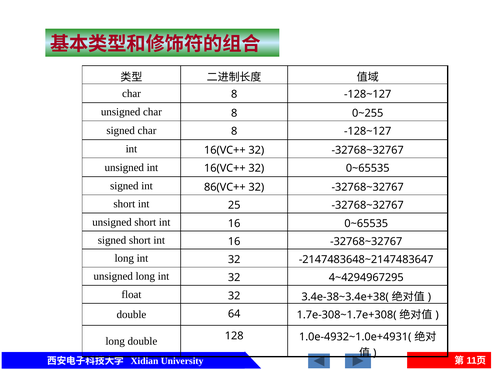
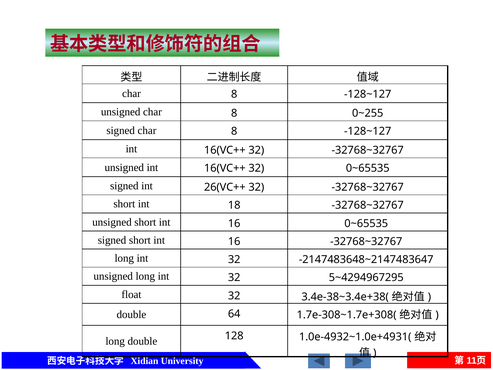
86(VC++: 86(VC++ -> 26(VC++ (225, 187)
25: 25 -> 18 (234, 205)
4~4294967295: 4~4294967295 -> 5~4294967295 (366, 278)
